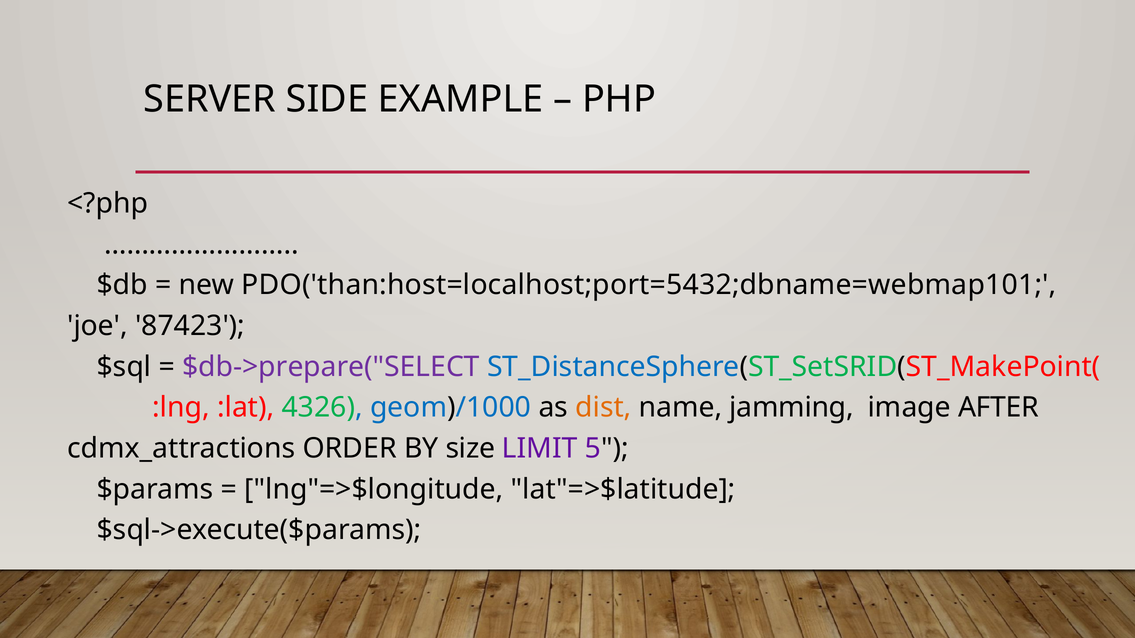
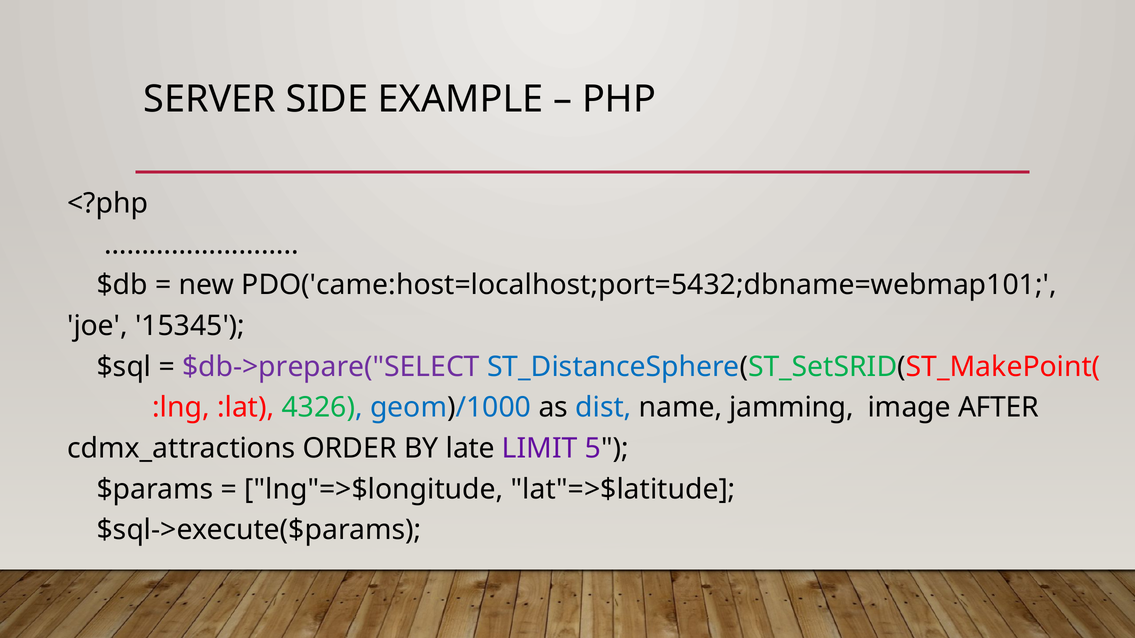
PDO('than:host=localhost;port=5432;dbname=webmap101: PDO('than:host=localhost;port=5432;dbname=webmap101 -> PDO('came:host=localhost;port=5432;dbname=webmap101 (649, 285)
87423: 87423 -> 15345 (190, 326)
dist colour: orange -> blue (603, 408)
size: size -> late (470, 449)
